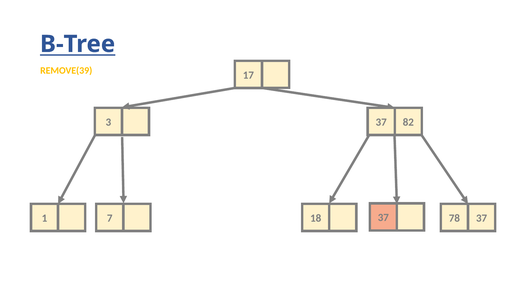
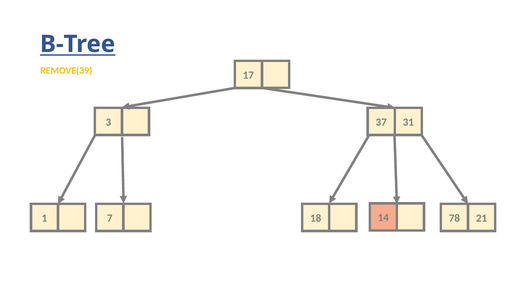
82: 82 -> 31 (408, 122)
7 37: 37 -> 14 (383, 217)
78 37: 37 -> 21 (482, 218)
